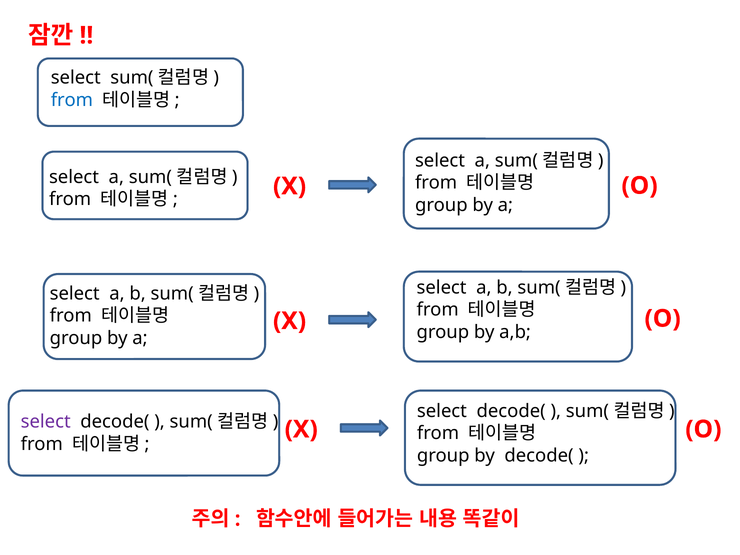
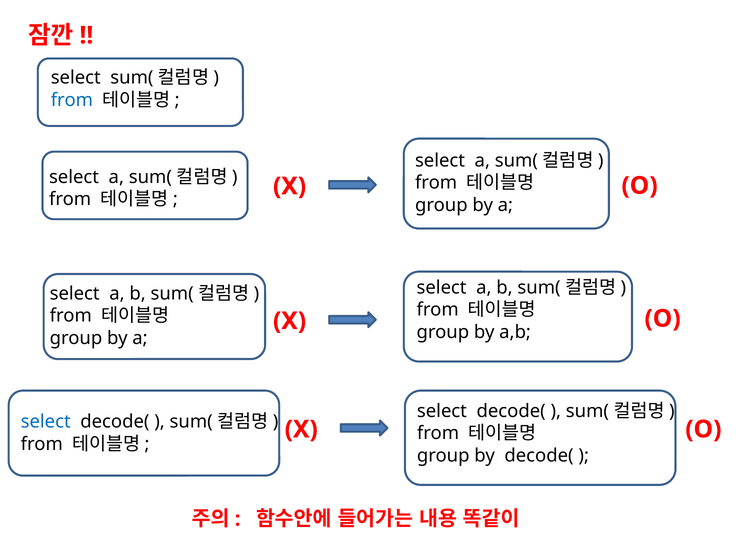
select colour: purple -> blue (46, 422)
